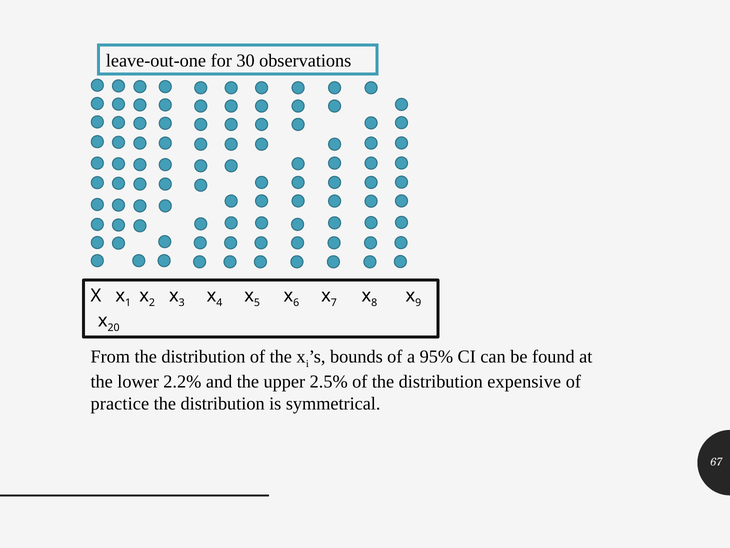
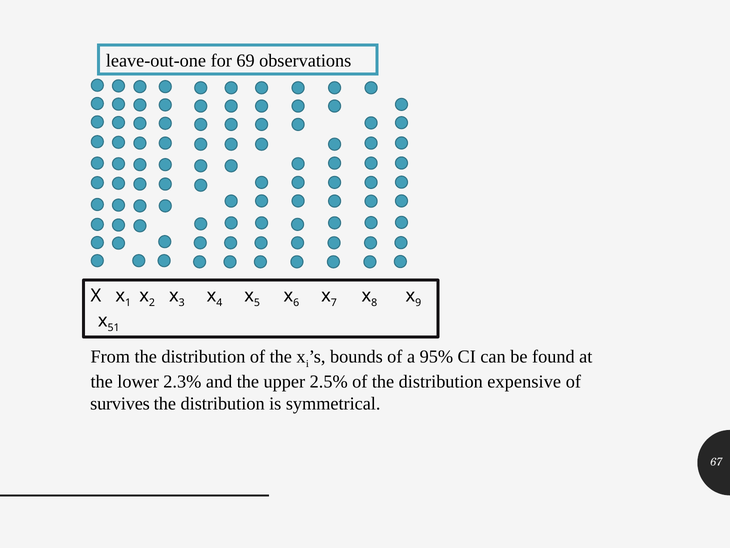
30: 30 -> 69 (246, 61)
20: 20 -> 51 (114, 328)
2.2%: 2.2% -> 2.3% (182, 381)
practice: practice -> survives (120, 403)
